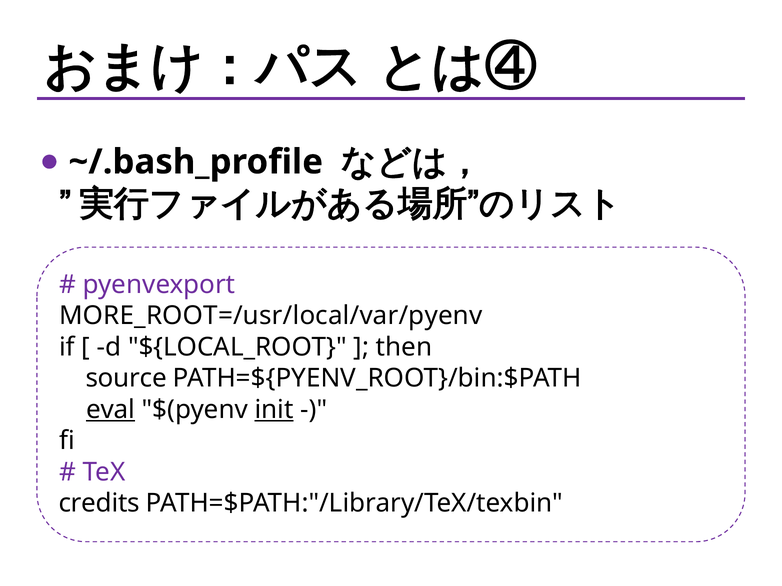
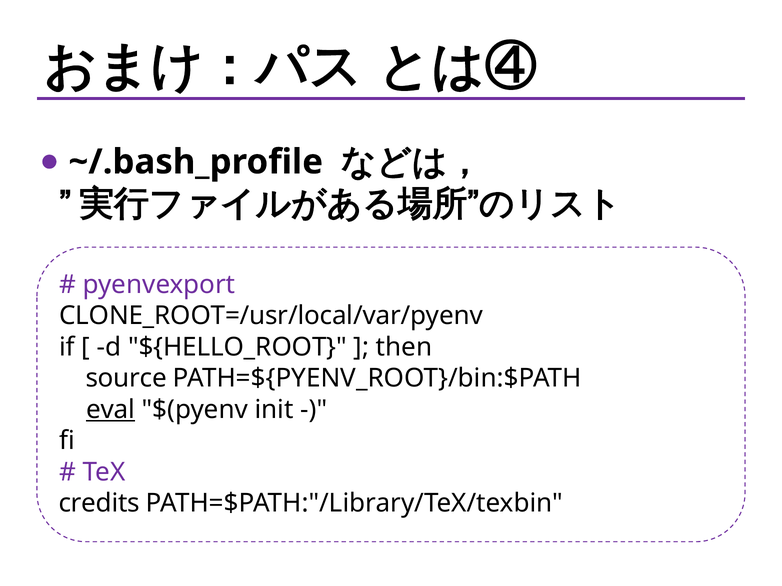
MORE_ROOT=/usr/local/var/pyenv: MORE_ROOT=/usr/local/var/pyenv -> CLONE_ROOT=/usr/local/var/pyenv (271, 316)
${LOCAL_ROOT: ${LOCAL_ROOT -> ${HELLO_ROOT (237, 347)
init underline: present -> none (274, 410)
